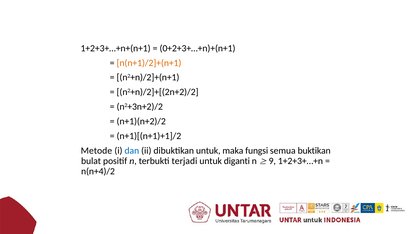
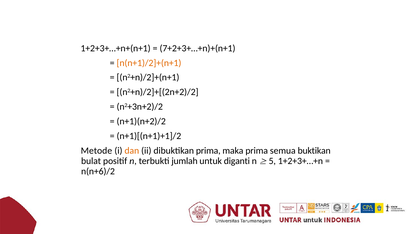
0+2+3+…+n)+(n+1: 0+2+3+…+n)+(n+1 -> 7+2+3+…+n)+(n+1 (198, 48)
dan colour: blue -> orange (132, 151)
dibuktikan untuk: untuk -> prima (208, 151)
maka fungsi: fungsi -> prima (257, 151)
terjadi: terjadi -> jumlah (185, 161)
9: 9 -> 5 (272, 161)
n(n+4)/2: n(n+4)/2 -> n(n+6)/2 (98, 171)
